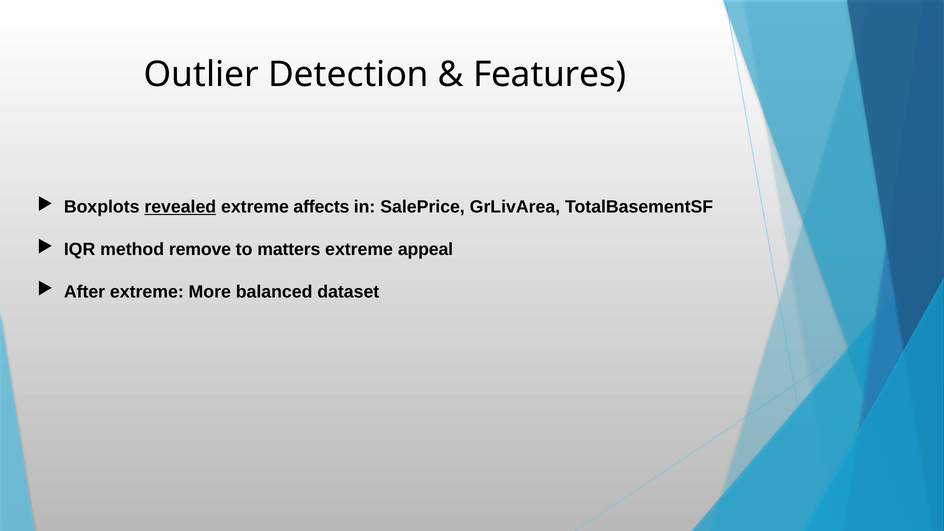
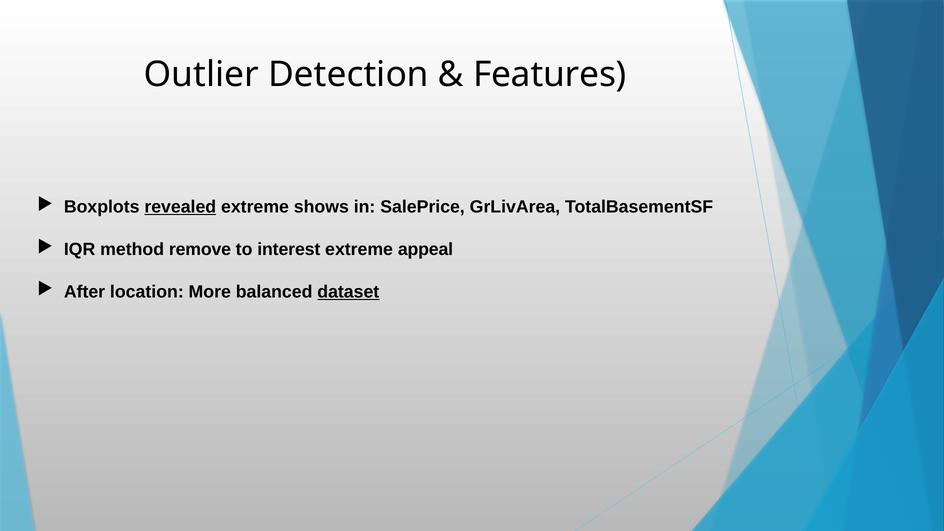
affects: affects -> shows (321, 207)
matters: matters -> interest (289, 250)
After extreme: extreme -> location (147, 292)
dataset underline: none -> present (348, 292)
